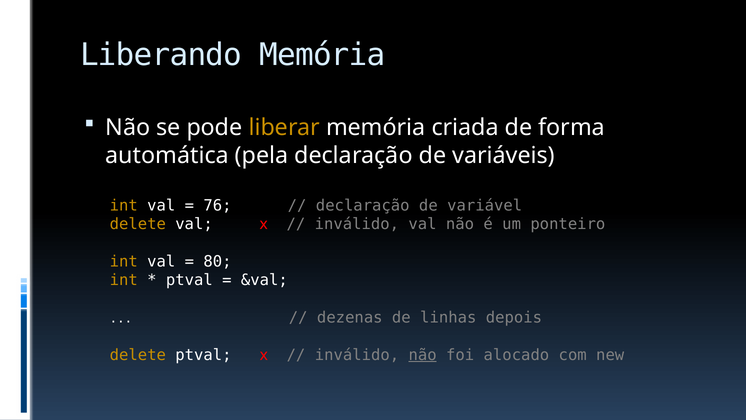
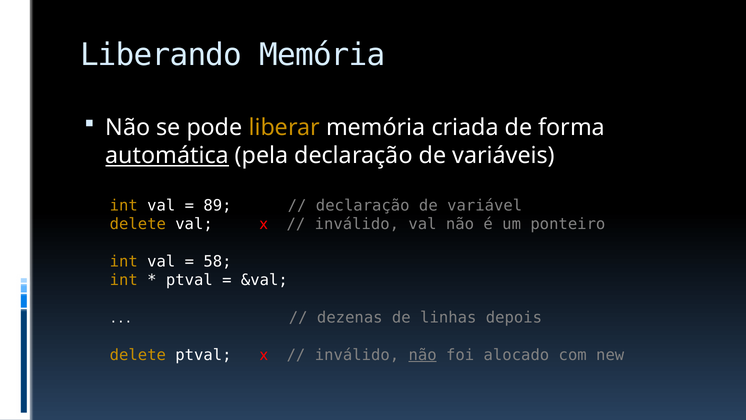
automática underline: none -> present (167, 155)
76: 76 -> 89 (217, 205)
80: 80 -> 58 (218, 261)
